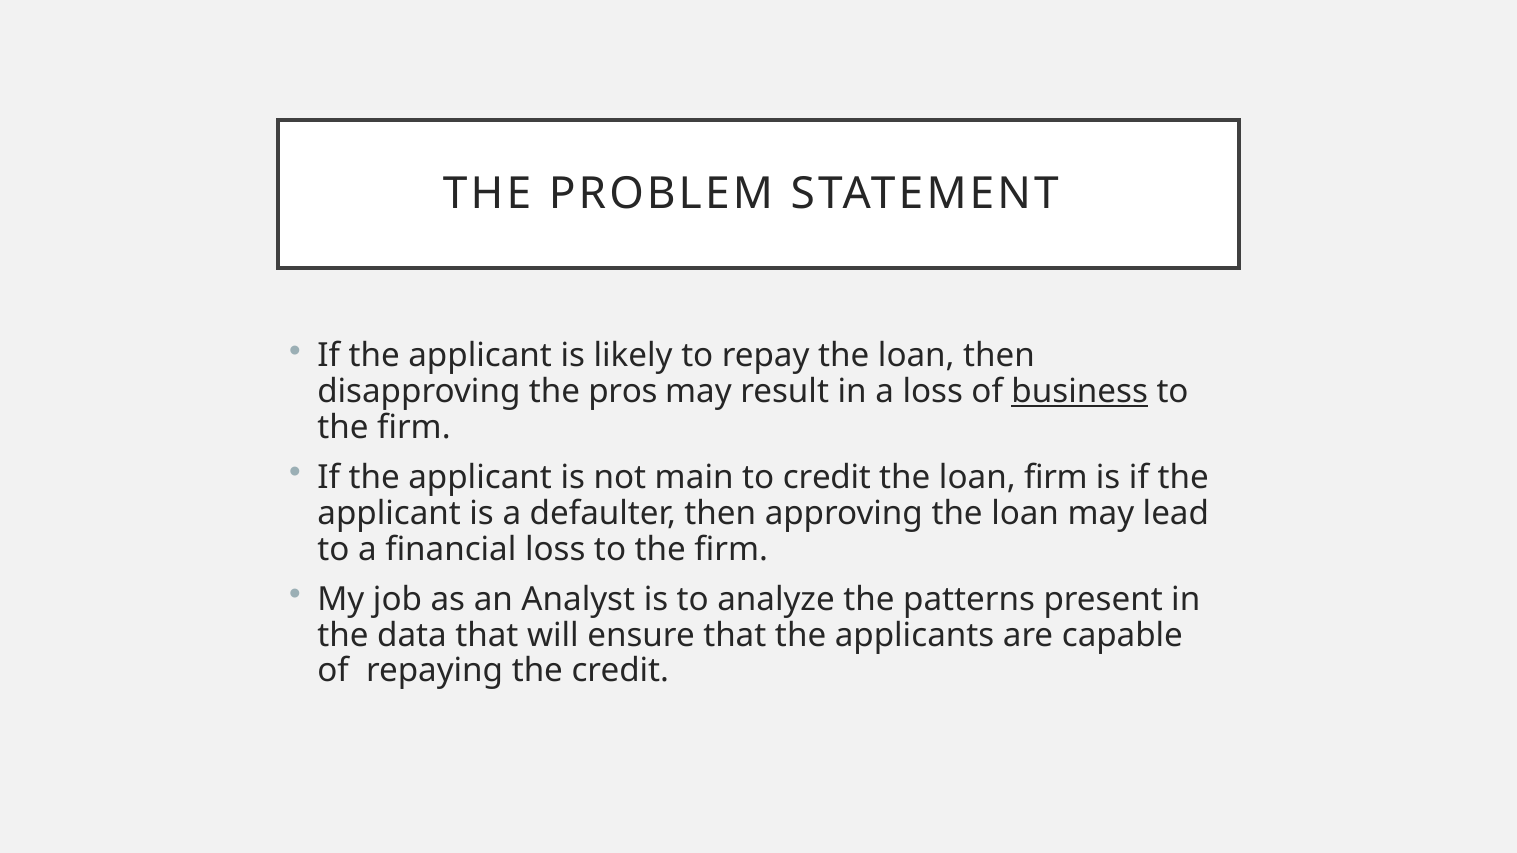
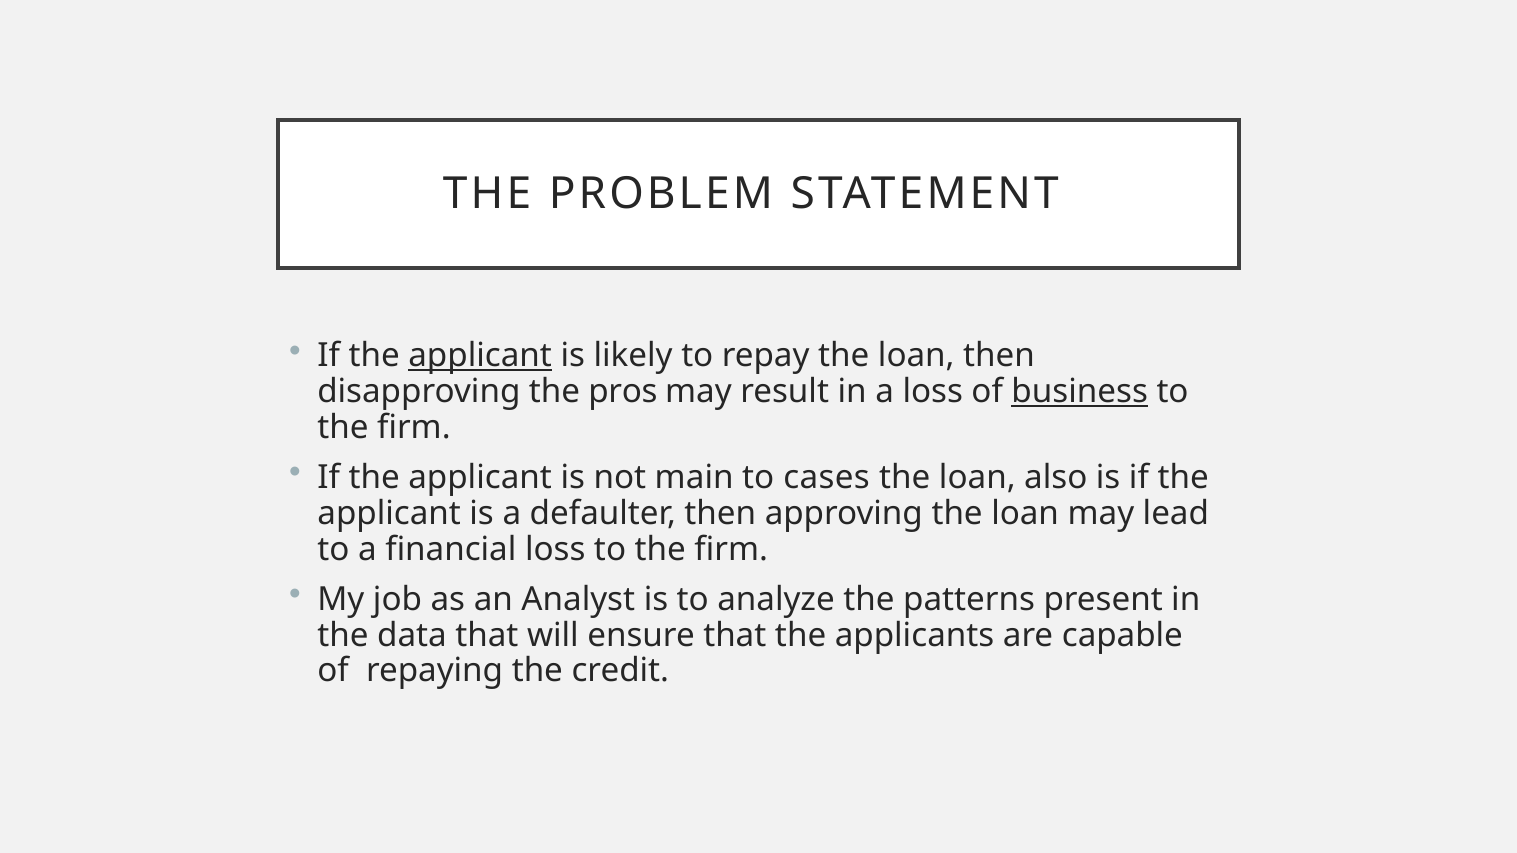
applicant underline: none -> present (480, 356)
to credit: credit -> cases (827, 478)
loan firm: firm -> also (1056, 478)
